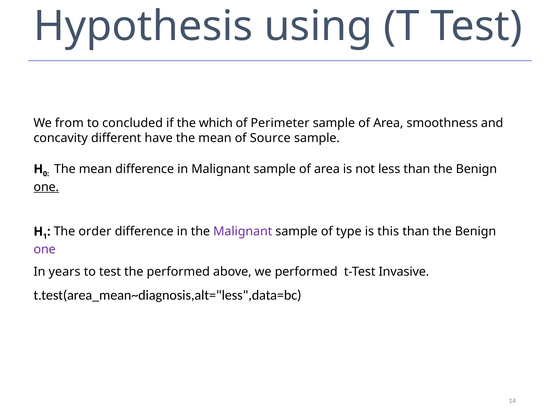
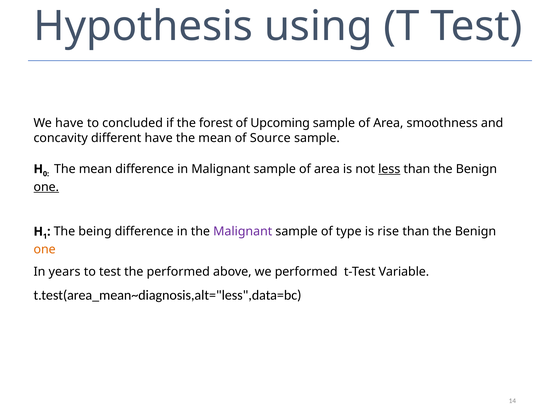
We from: from -> have (69, 123)
which: which -> forest (216, 123)
Perimeter: Perimeter -> Upcoming (280, 123)
less underline: none -> present (389, 169)
order: order -> being (95, 232)
this: this -> rise (388, 232)
one colour: purple -> orange (45, 250)
Invasive: Invasive -> Variable (404, 272)
